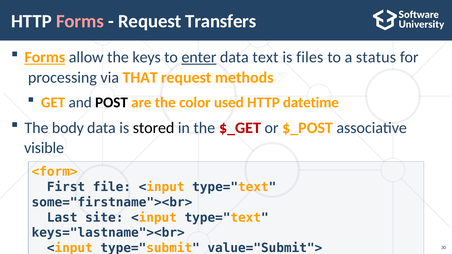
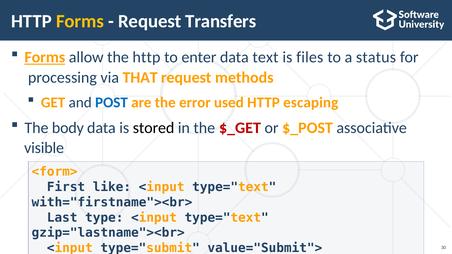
Forms colour: pink -> yellow (80, 21)
the keys: keys -> http (146, 57)
enter underline: present -> none (199, 57)
POST colour: black -> blue (111, 103)
color: color -> error (195, 103)
datetime: datetime -> escaping (311, 103)
file: file -> like (112, 187)
some="firstname"><br>: some="firstname"><br> -> with="firstname"><br> (112, 202)
site: site -> type (104, 218)
keys="lastname"><br>: keys="lastname"><br> -> gzip="lastname"><br> (108, 233)
